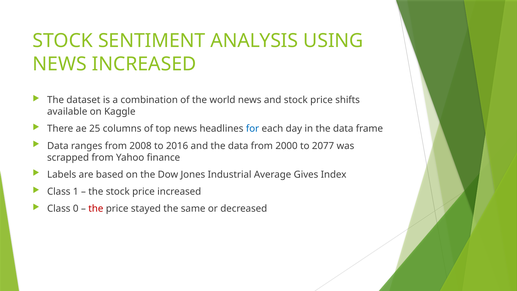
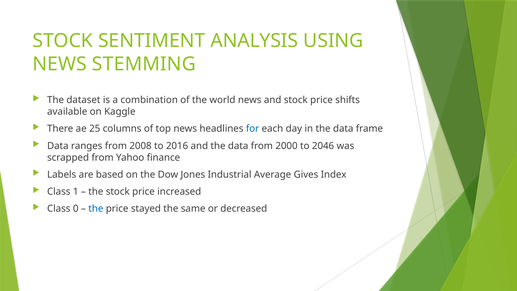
NEWS INCREASED: INCREASED -> STEMMING (144, 64)
2077: 2077 -> 2046 (323, 146)
the colour: red -> blue (96, 208)
